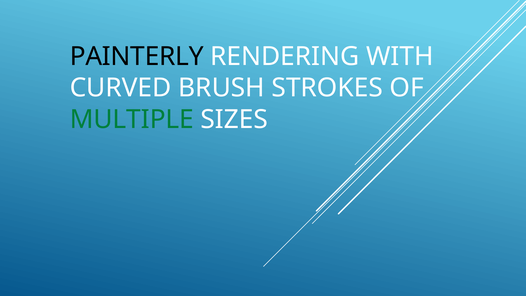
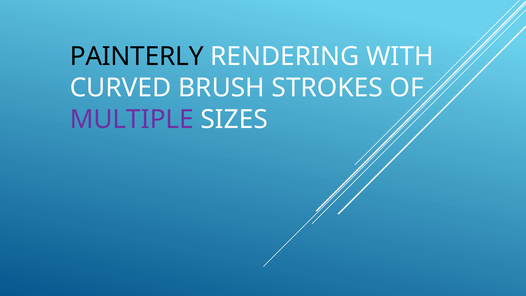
MULTIPLE colour: green -> purple (132, 119)
